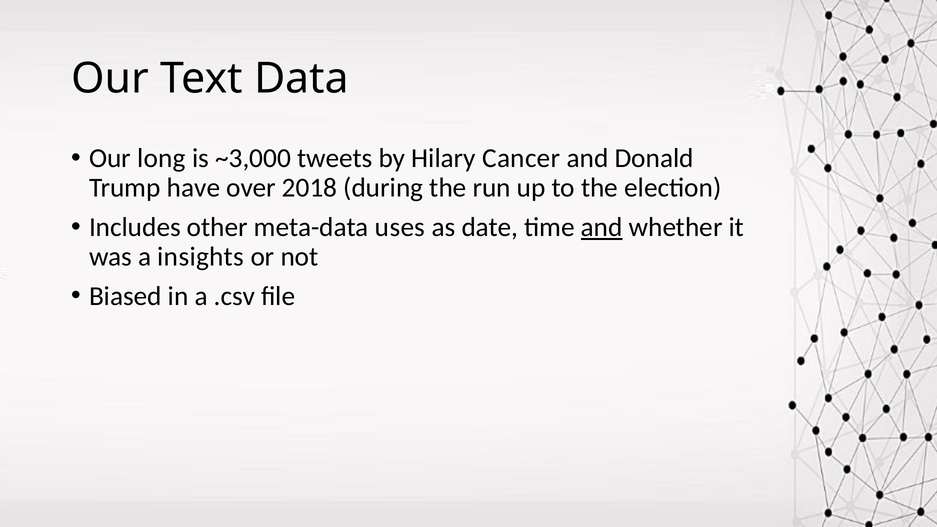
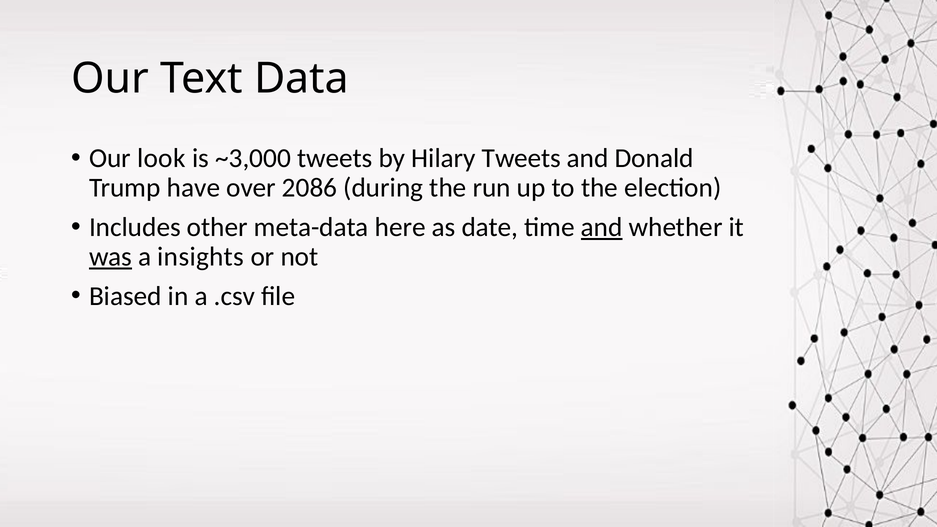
long: long -> look (161, 158)
Hilary Cancer: Cancer -> Tweets (521, 158)
2018: 2018 -> 2086 (310, 188)
uses: uses -> here (400, 227)
was underline: none -> present (111, 257)
